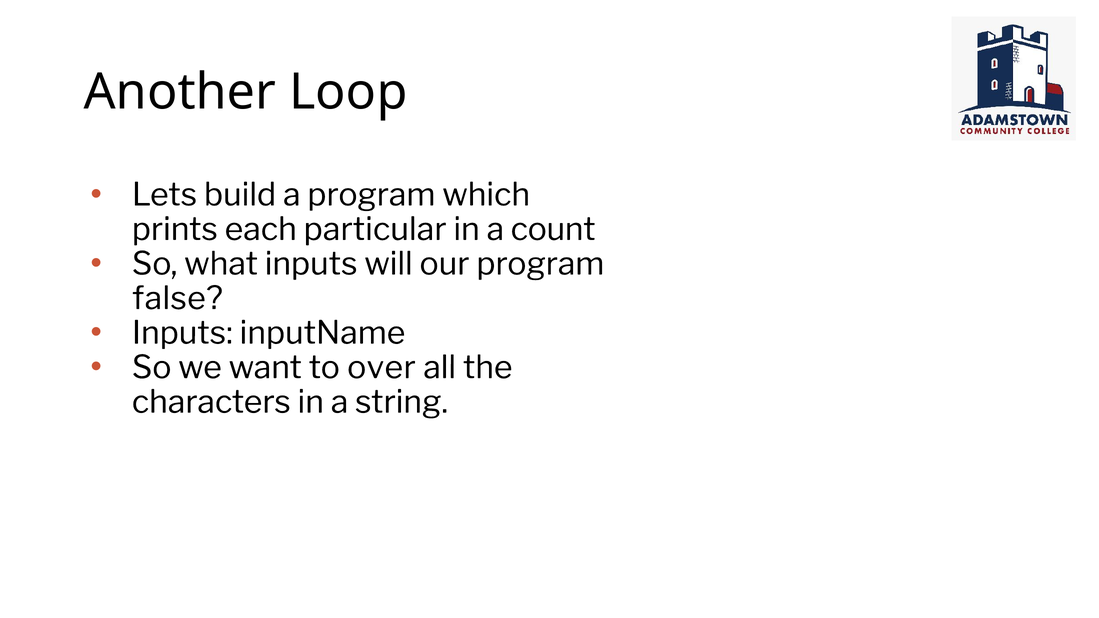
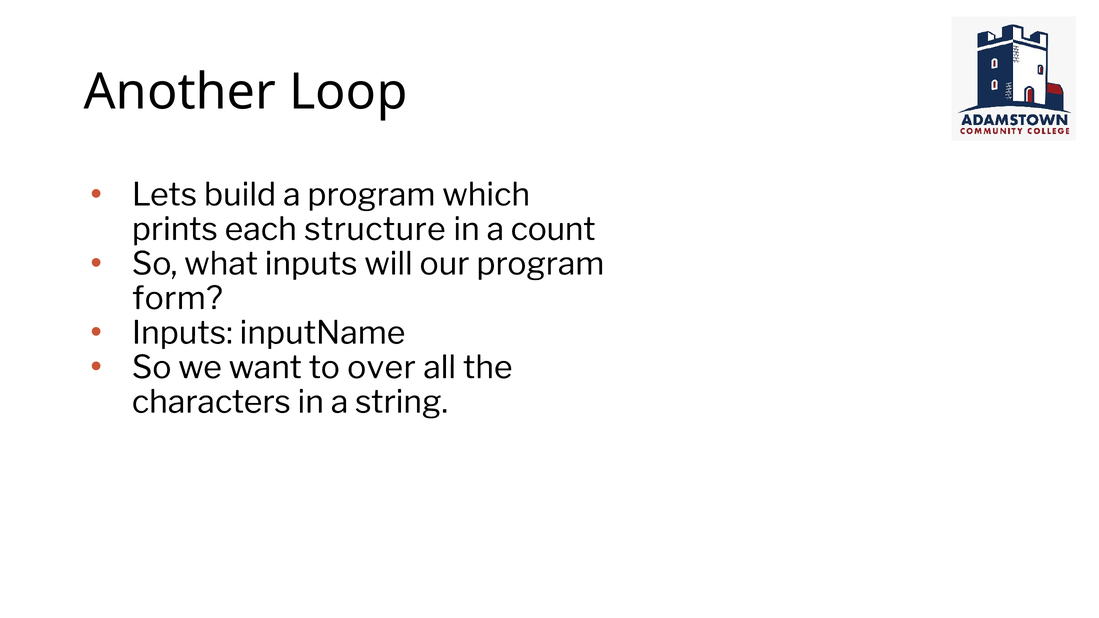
particular: particular -> structure (375, 229)
false: false -> form (177, 299)
